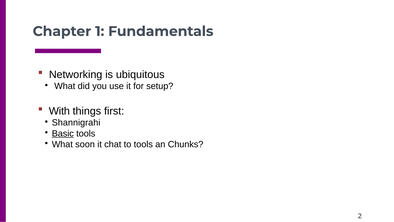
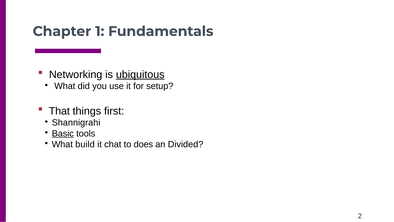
ubiquitous underline: none -> present (140, 74)
With: With -> That (59, 111)
soon: soon -> build (85, 144)
to tools: tools -> does (143, 144)
Chunks: Chunks -> Divided (186, 144)
